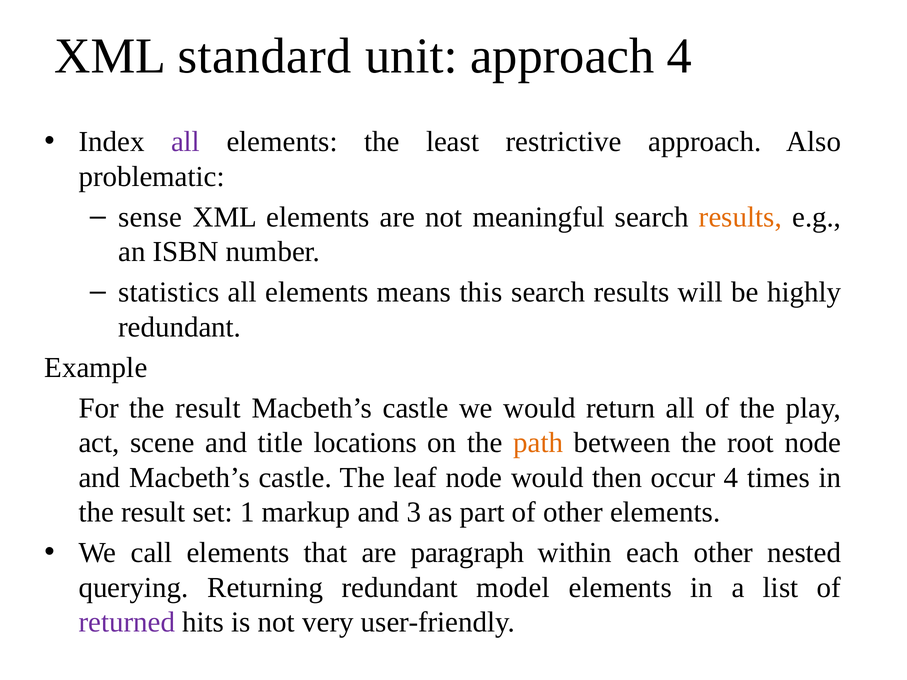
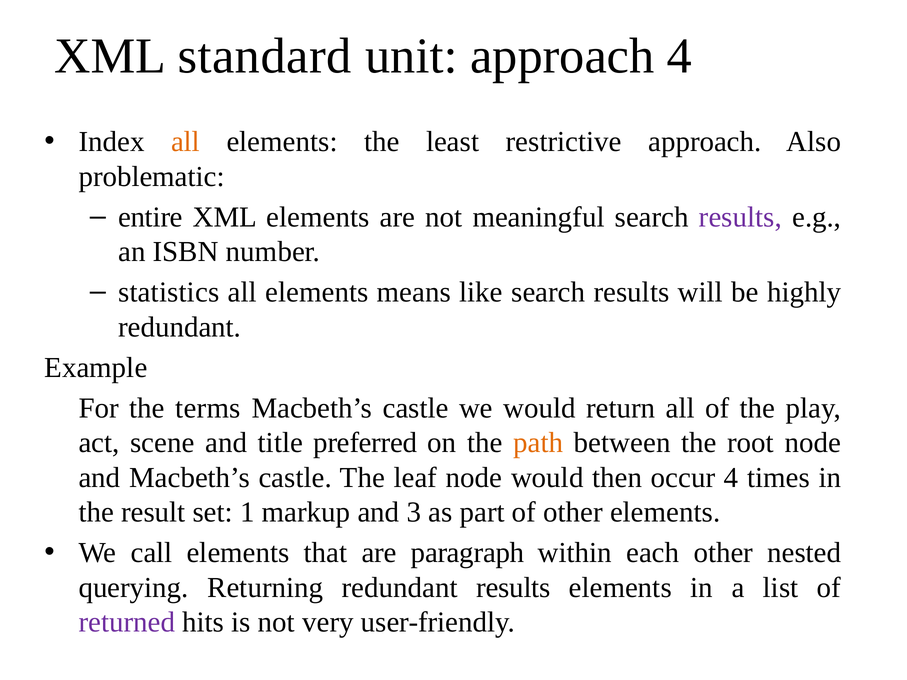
all colour: purple -> orange (186, 142)
sense: sense -> entire (150, 217)
results colour: orange -> purple (740, 217)
this: this -> like (481, 292)
For the result: result -> terms (208, 408)
locations: locations -> preferred (365, 443)
redundant model: model -> results (513, 588)
